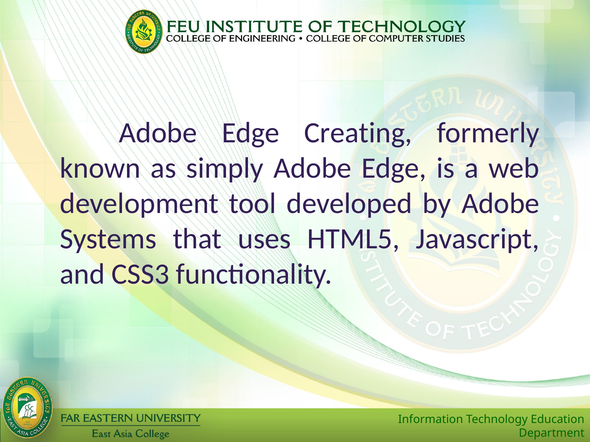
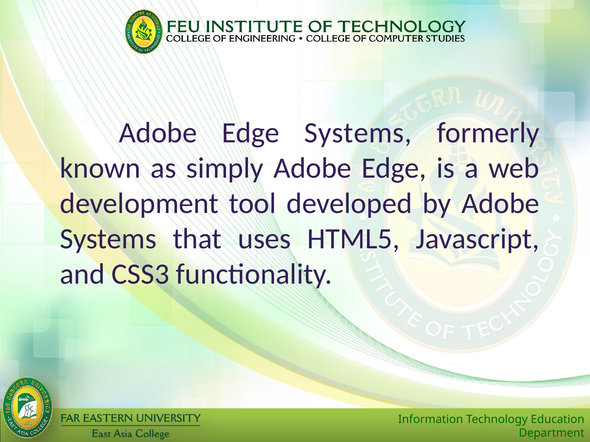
Edge Creating: Creating -> Systems (358, 133)
